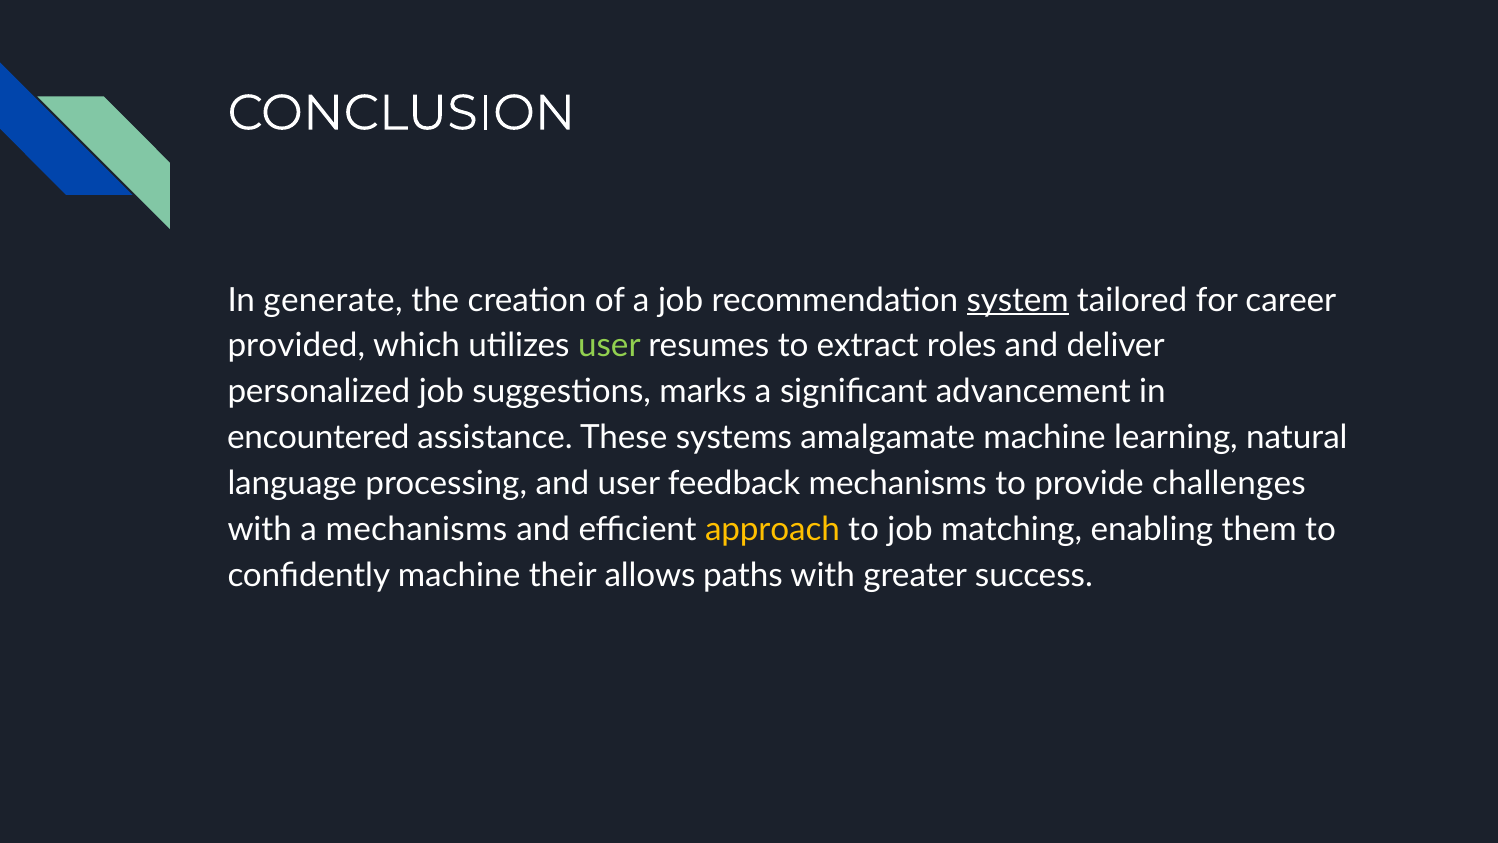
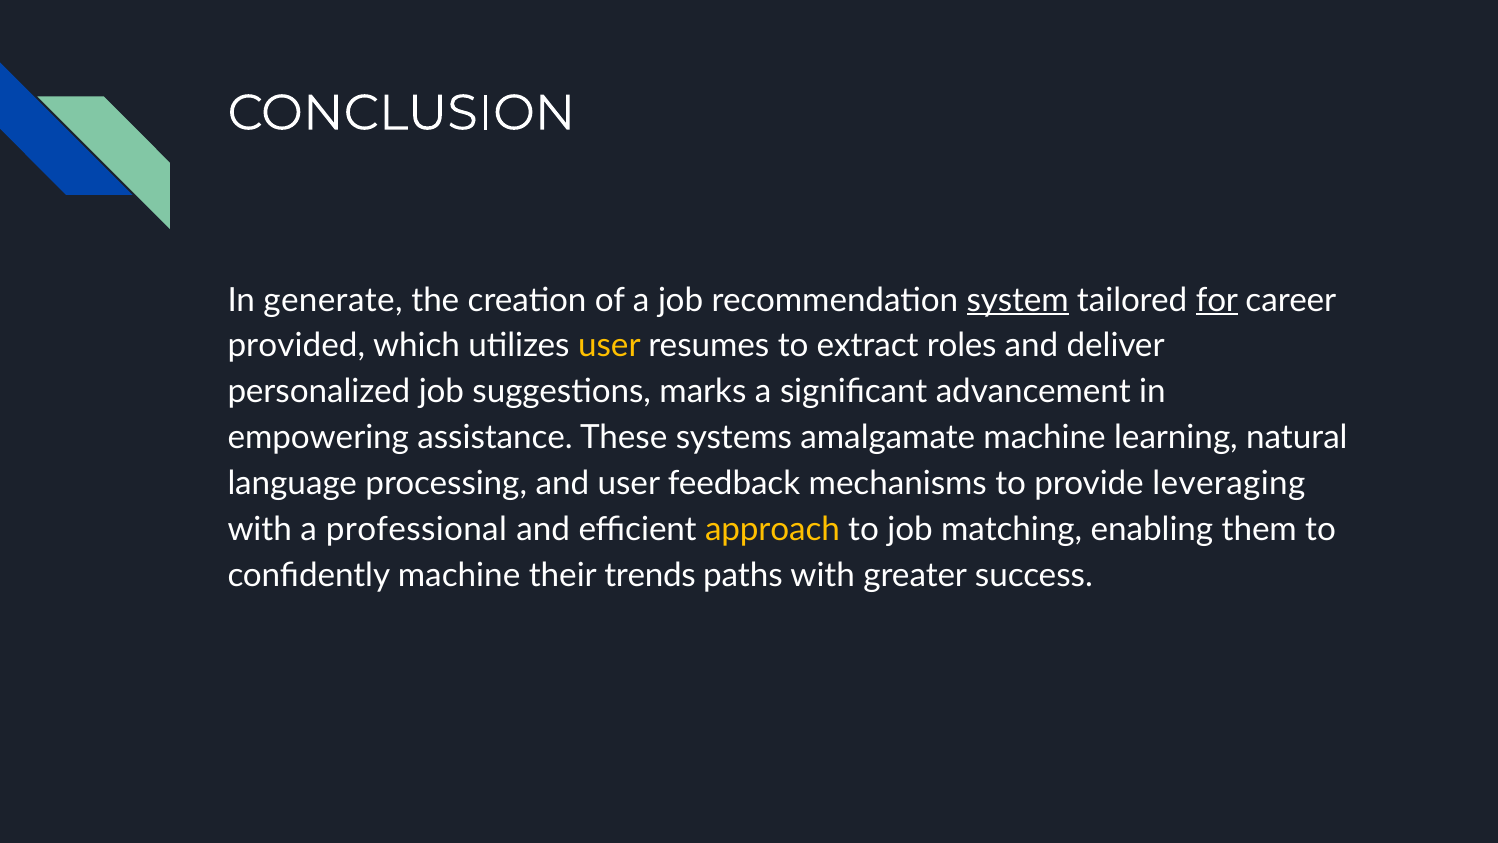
for underline: none -> present (1217, 300)
user colour: light green -> yellow (609, 346)
encountered: encountered -> empowering (318, 437)
challenges: challenges -> leveraging (1229, 483)
a mechanisms: mechanisms -> professional (416, 529)
allows: allows -> trends (650, 575)
